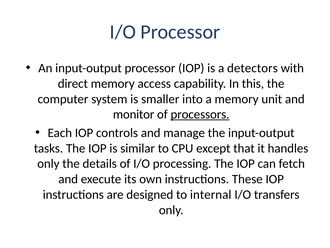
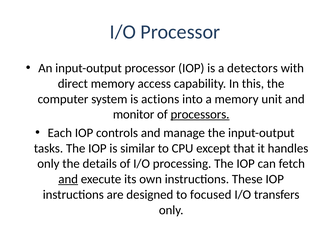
smaller: smaller -> actions (160, 99)
and underline: none -> present (68, 179)
internal: internal -> focused (211, 194)
